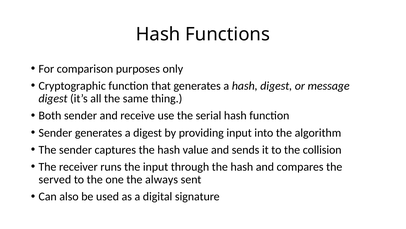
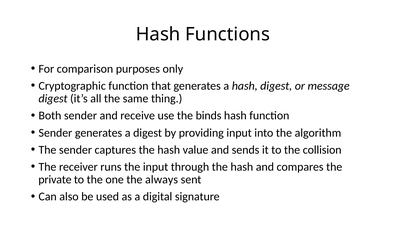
serial: serial -> binds (209, 115)
served: served -> private (55, 179)
